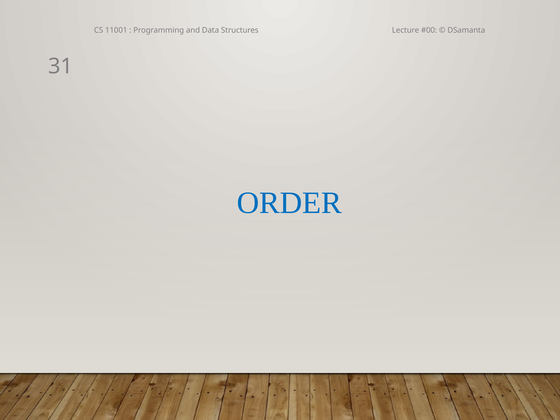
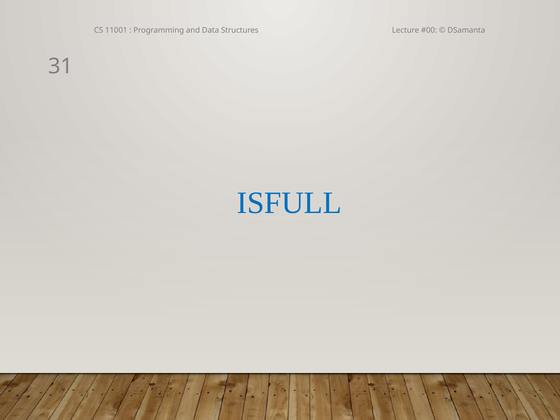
ORDER: ORDER -> ISFULL (289, 203)
